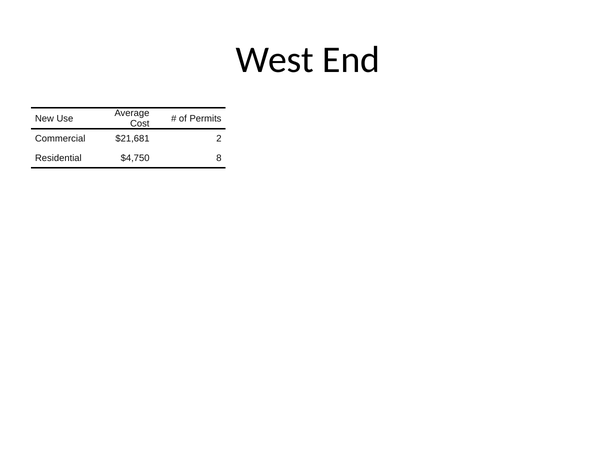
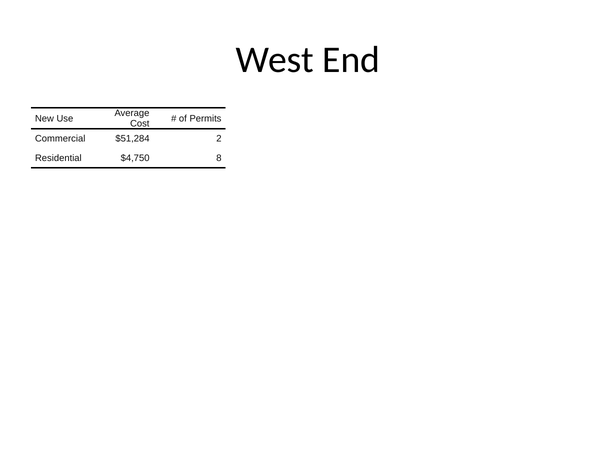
$21,681: $21,681 -> $51,284 (132, 139)
